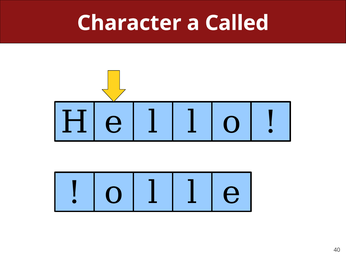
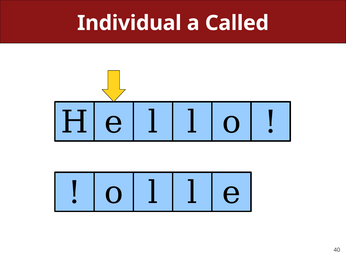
Character: Character -> Individual (129, 23)
